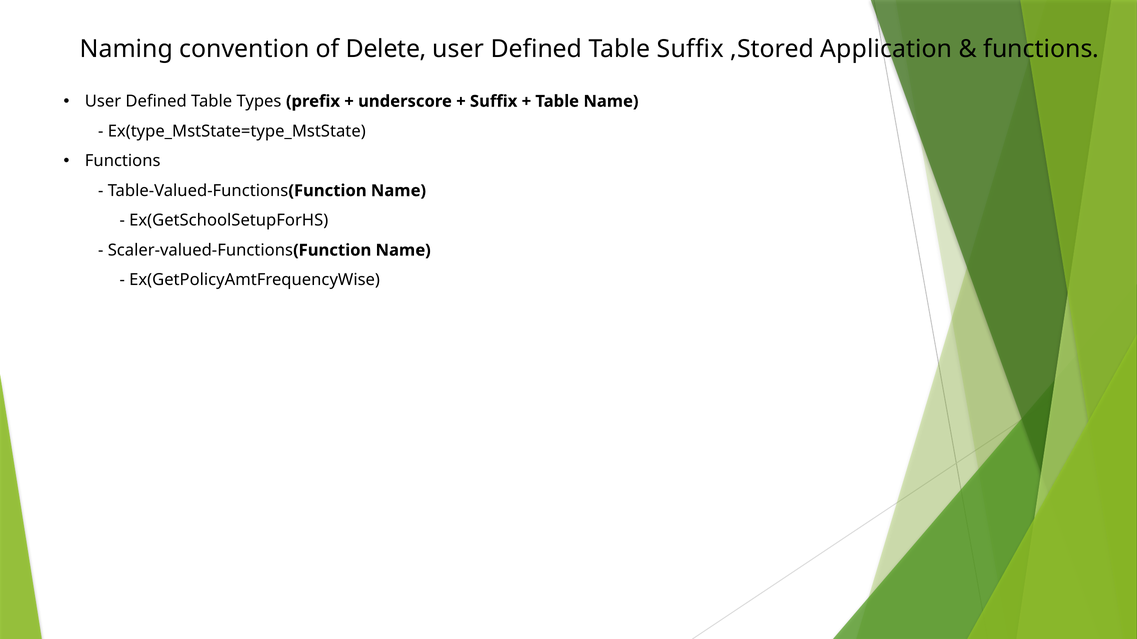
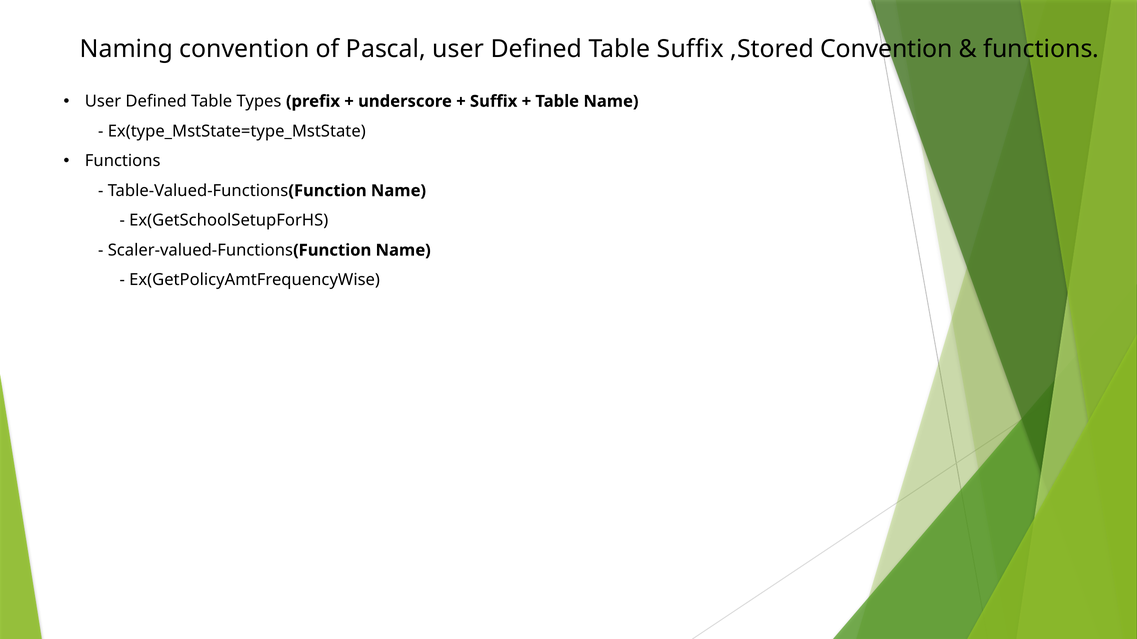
Delete: Delete -> Pascal (386, 49)
,Stored Application: Application -> Convention (886, 49)
